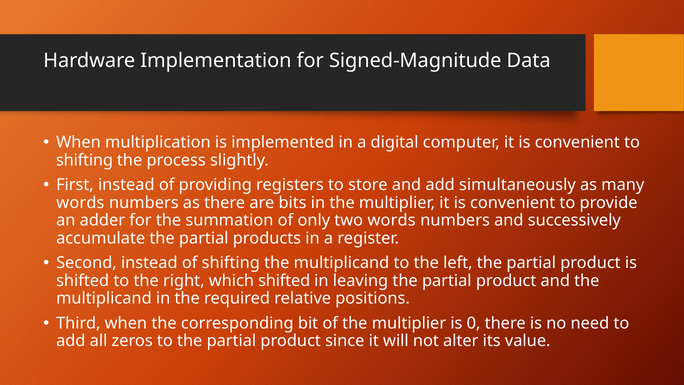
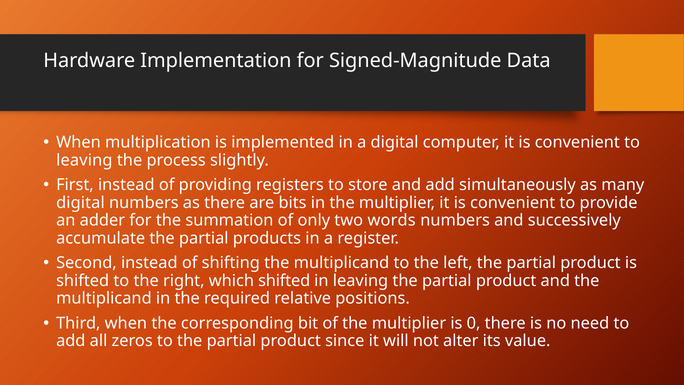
shifting: shifting -> leaving (84, 160)
words: words -> digital (80, 203)
